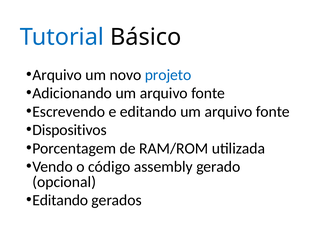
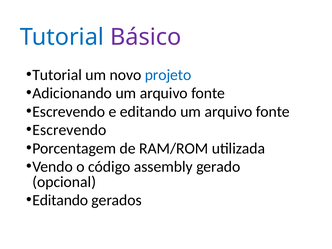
Básico colour: black -> purple (146, 37)
Arquivo: Arquivo -> Tutorial (57, 75)
Dispositivos: Dispositivos -> Escrevendo (69, 130)
